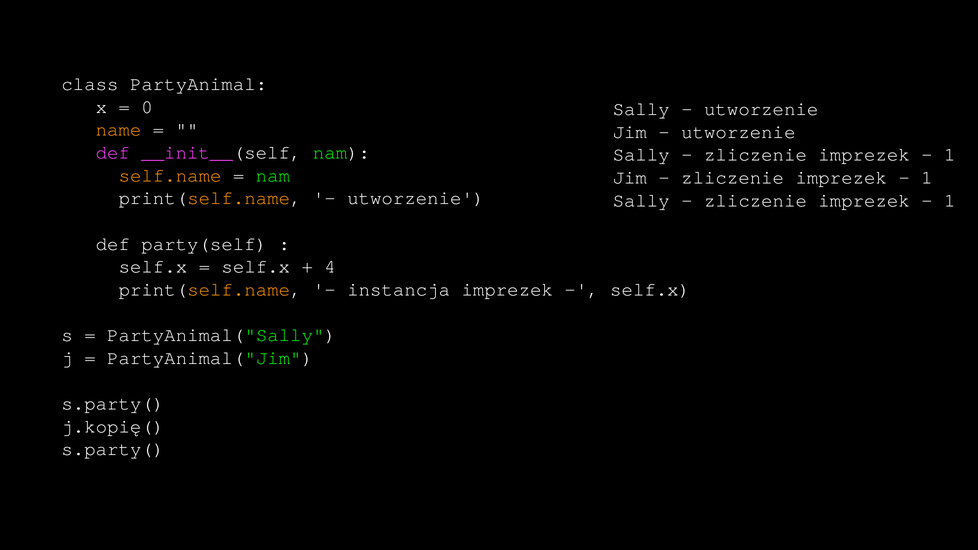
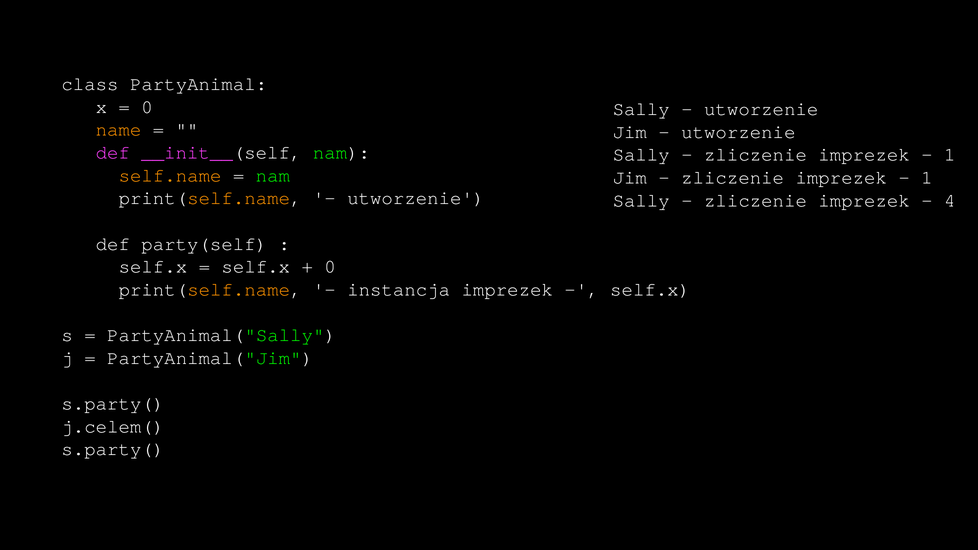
1: 1 -> 4 (950, 200)
4: 4 -> 0 (330, 267)
j.kopię(: j.kopię( -> j.celem( (113, 426)
